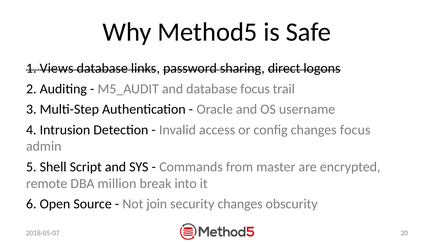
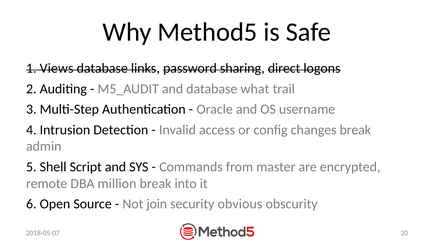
database focus: focus -> what (255, 89)
changes focus: focus -> break (355, 130)
security changes: changes -> obvious (240, 204)
